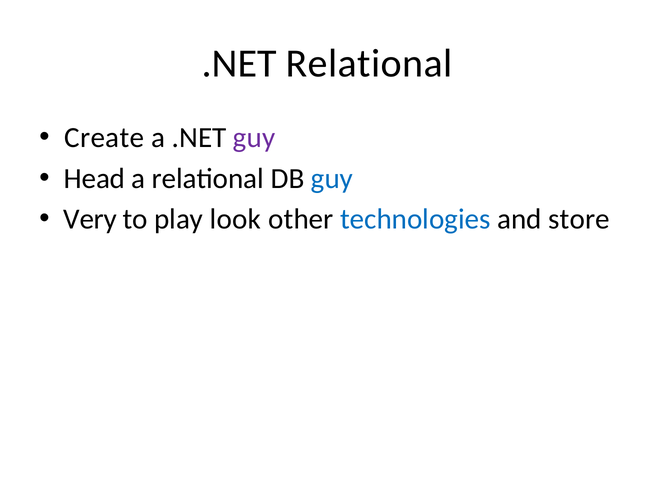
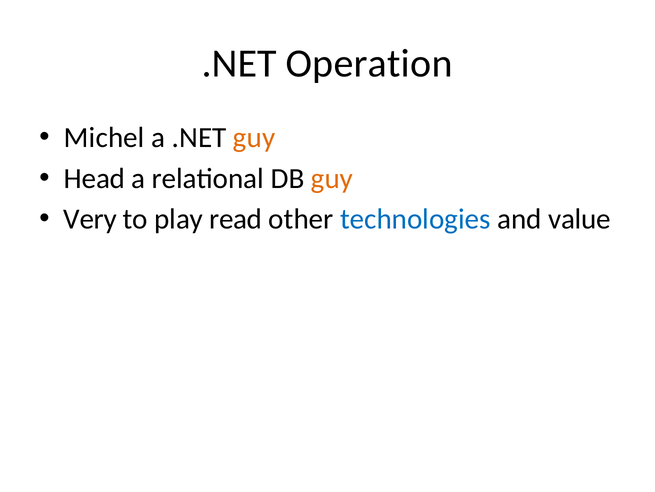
.NET Relational: Relational -> Operation (369, 63)
Create: Create -> Michel (104, 137)
guy colour: purple -> orange (254, 137)
guy colour: blue -> orange (332, 178)
look: look -> read (236, 219)
store: store -> value (579, 219)
